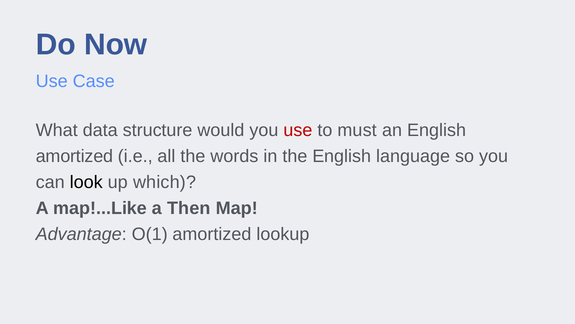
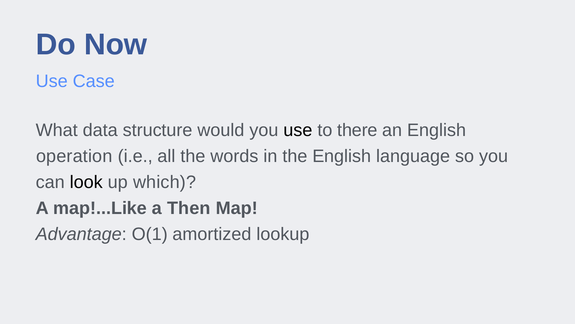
use colour: red -> black (298, 130)
must: must -> there (357, 130)
amortized: amortized -> operation (74, 156)
